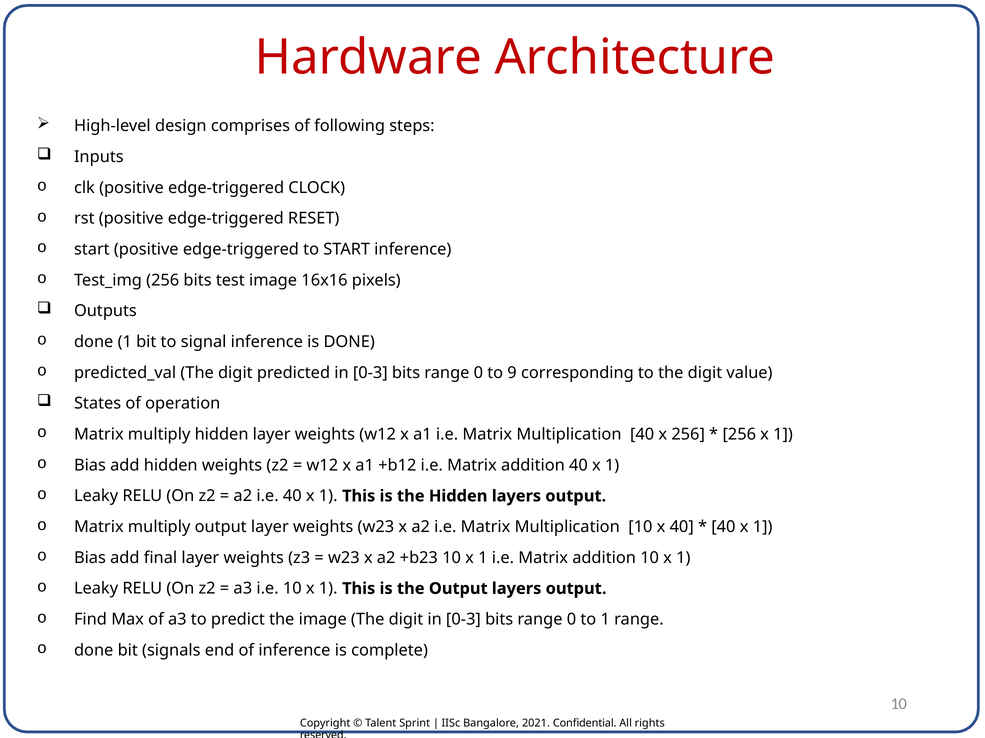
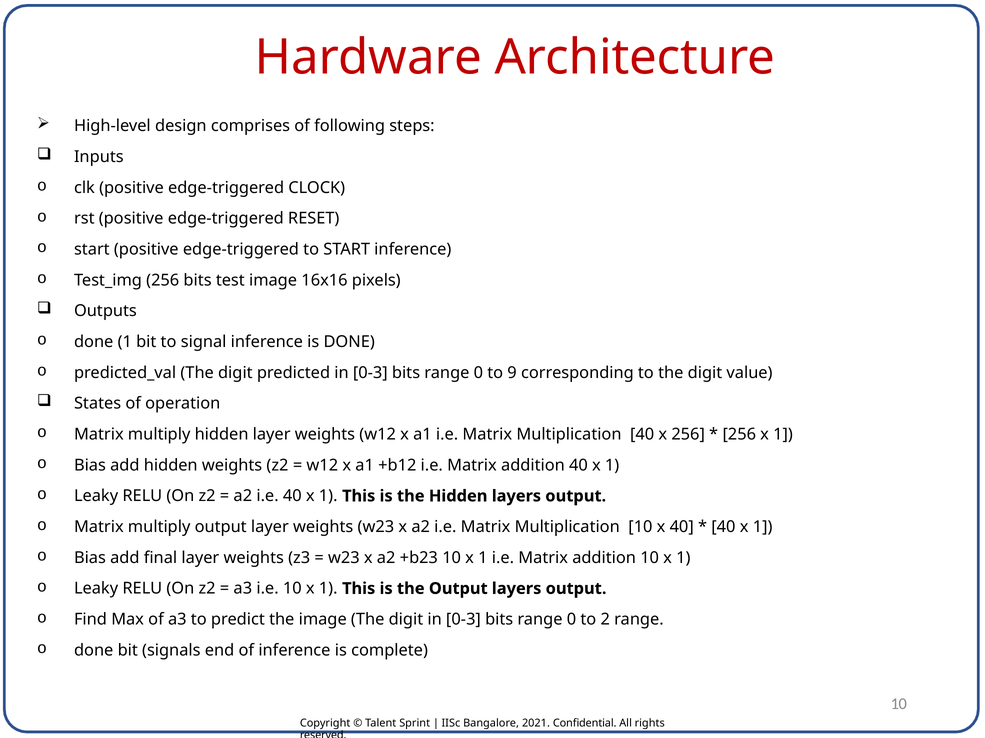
to 1: 1 -> 2 (605, 620)
